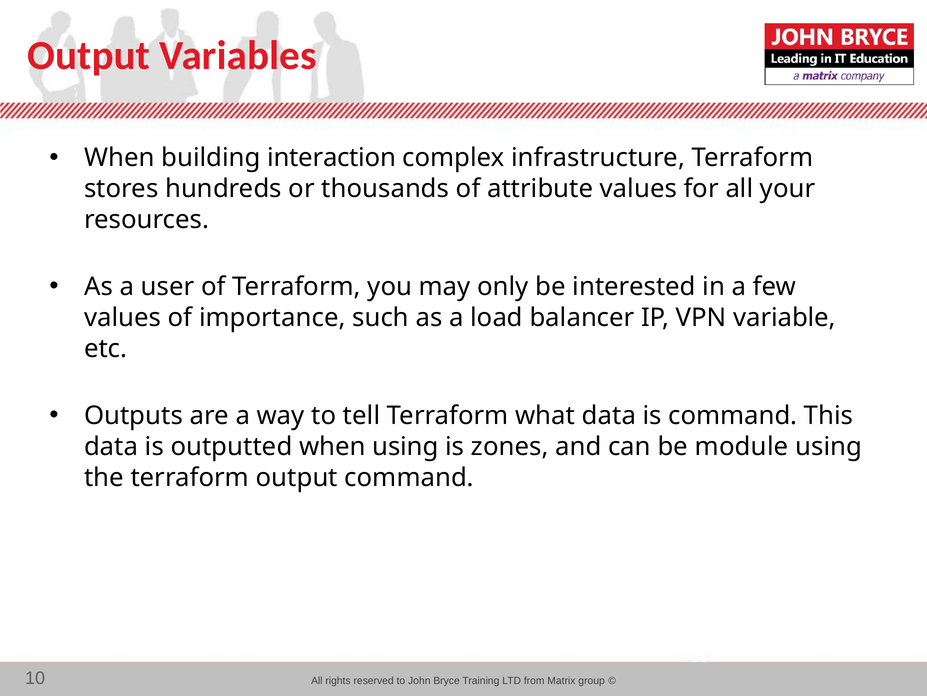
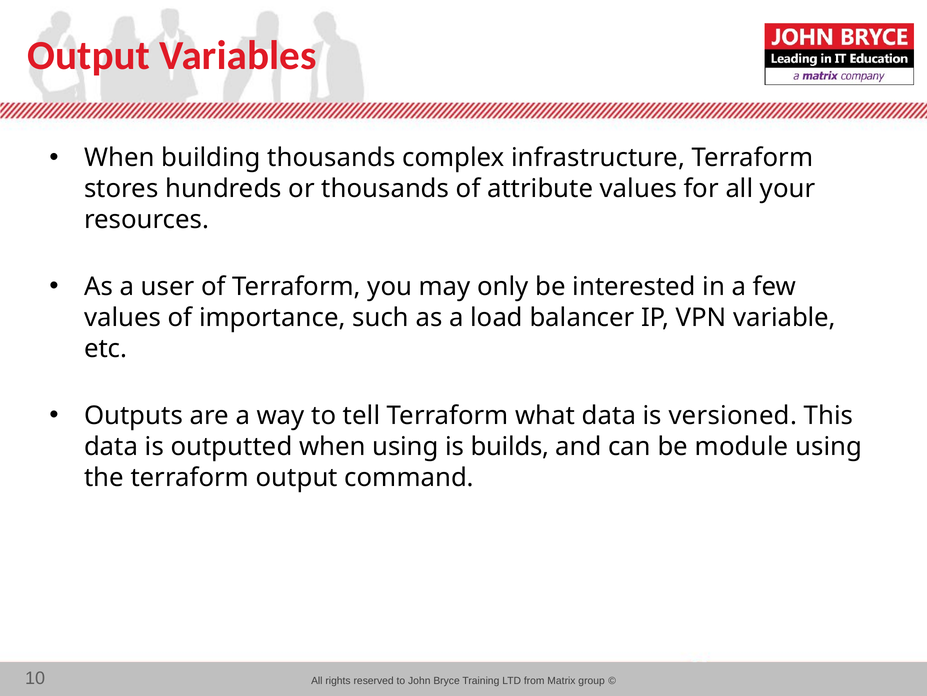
building interaction: interaction -> thousands (332, 158)
is command: command -> versioned (733, 415)
zones: zones -> builds (510, 446)
